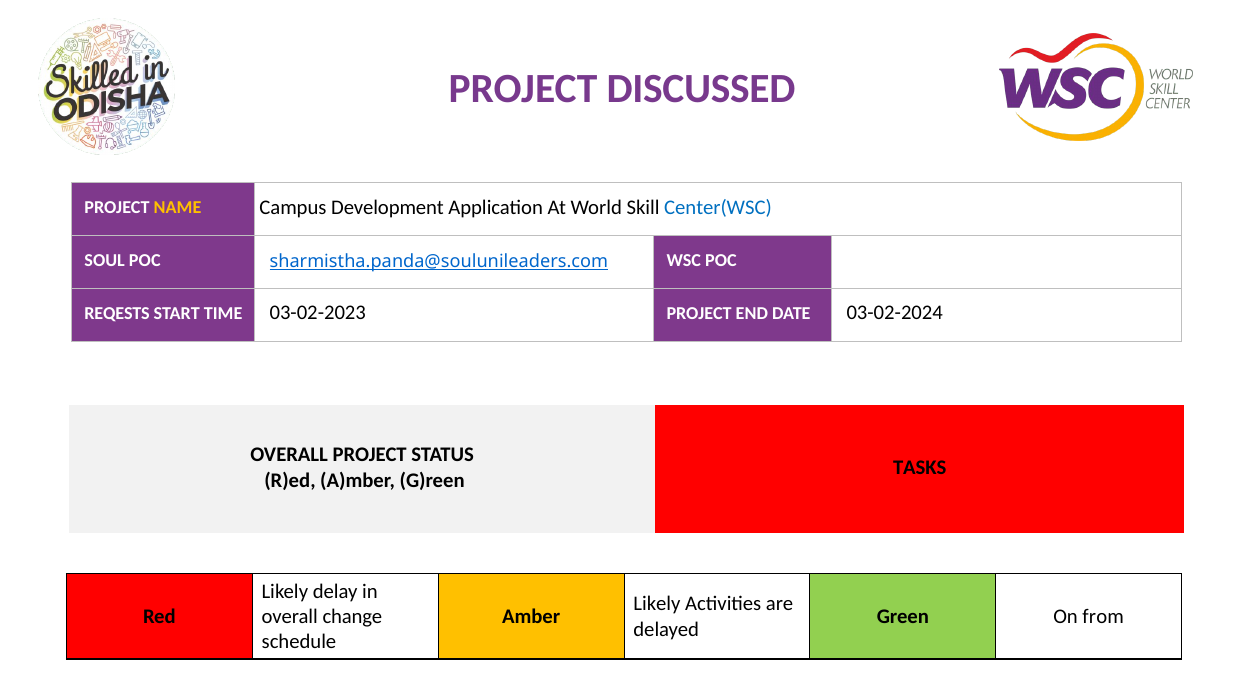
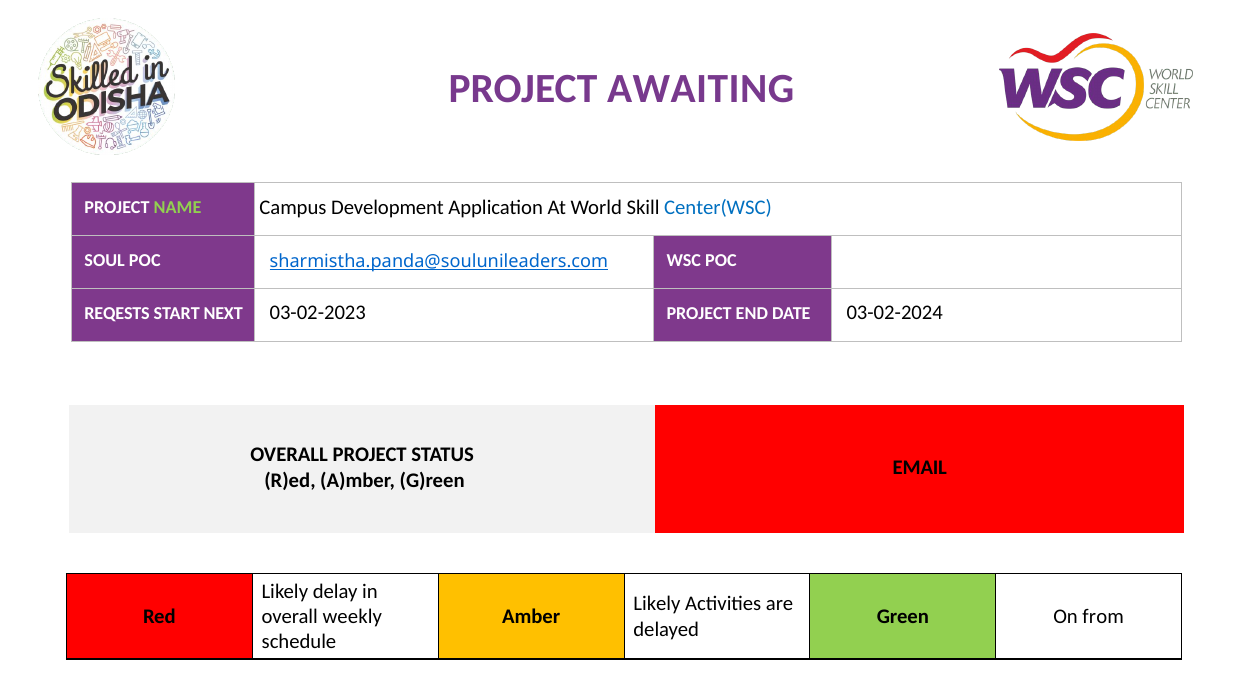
DISCUSSED: DISCUSSED -> AWAITING (701, 89)
NAME colour: yellow -> light green (178, 208)
TIME: TIME -> NEXT (223, 313)
TASKS: TASKS -> EMAIL (920, 468)
change: change -> weekly (352, 616)
